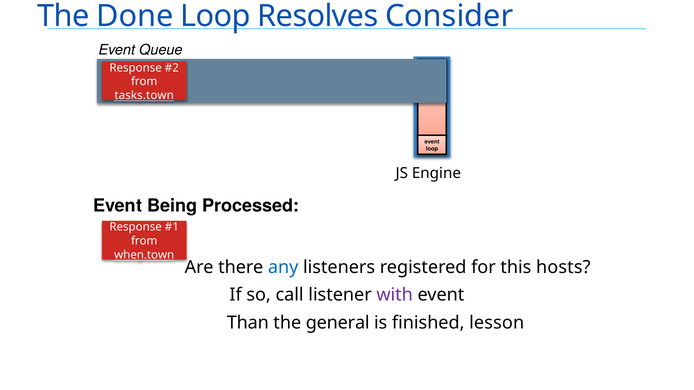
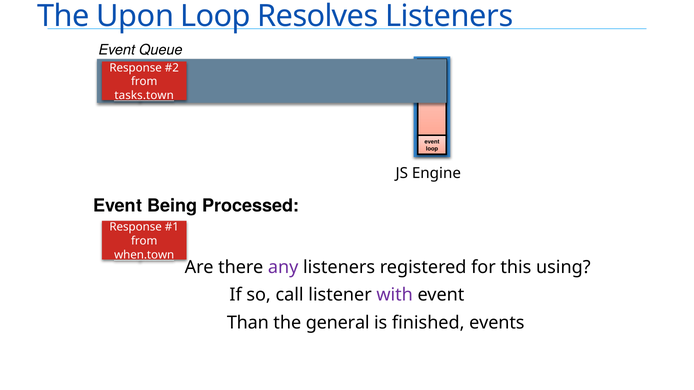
Done: Done -> Upon (135, 16)
Resolves Consider: Consider -> Listeners (449, 16)
any colour: blue -> purple (283, 267)
hosts: hosts -> using (563, 267)
lesson: lesson -> events (497, 323)
